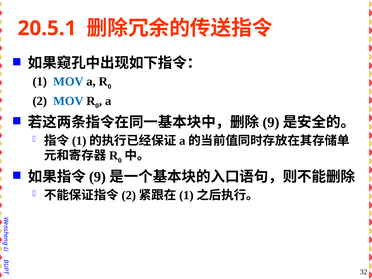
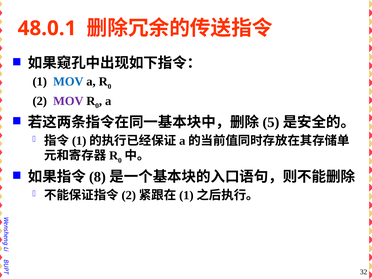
20.5.1: 20.5.1 -> 48.0.1 (47, 28)
MOV colour: blue -> purple (68, 101)
9: 9 -> 5 (271, 122)
9: 9 -> 8 (98, 177)
